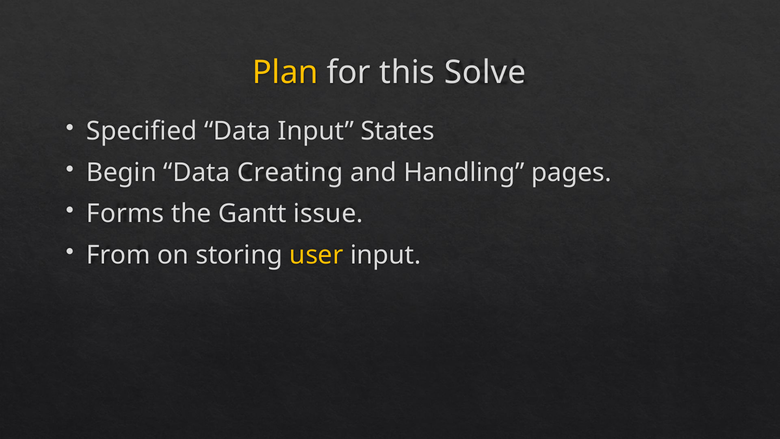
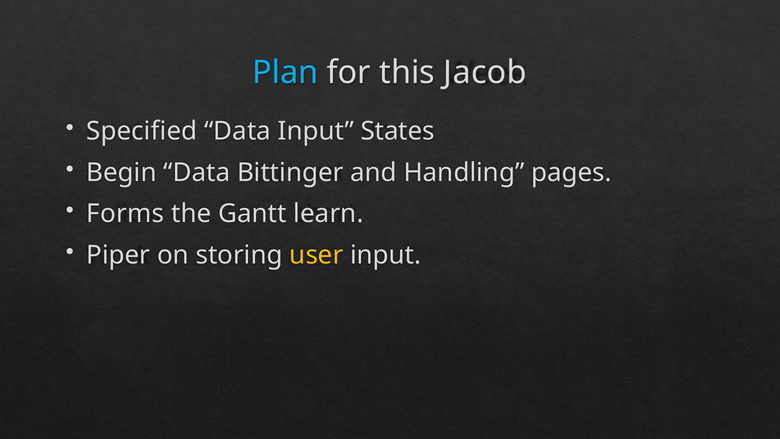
Plan colour: yellow -> light blue (285, 72)
Solve: Solve -> Jacob (485, 72)
Creating: Creating -> Bittinger (290, 172)
issue: issue -> learn (328, 214)
From: From -> Piper (118, 255)
